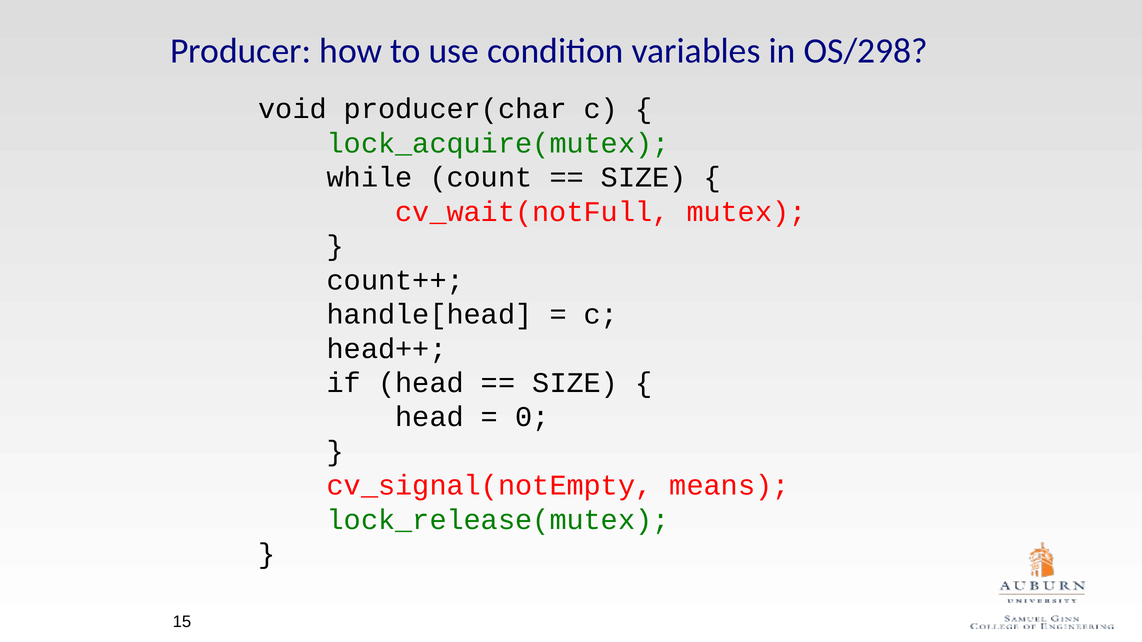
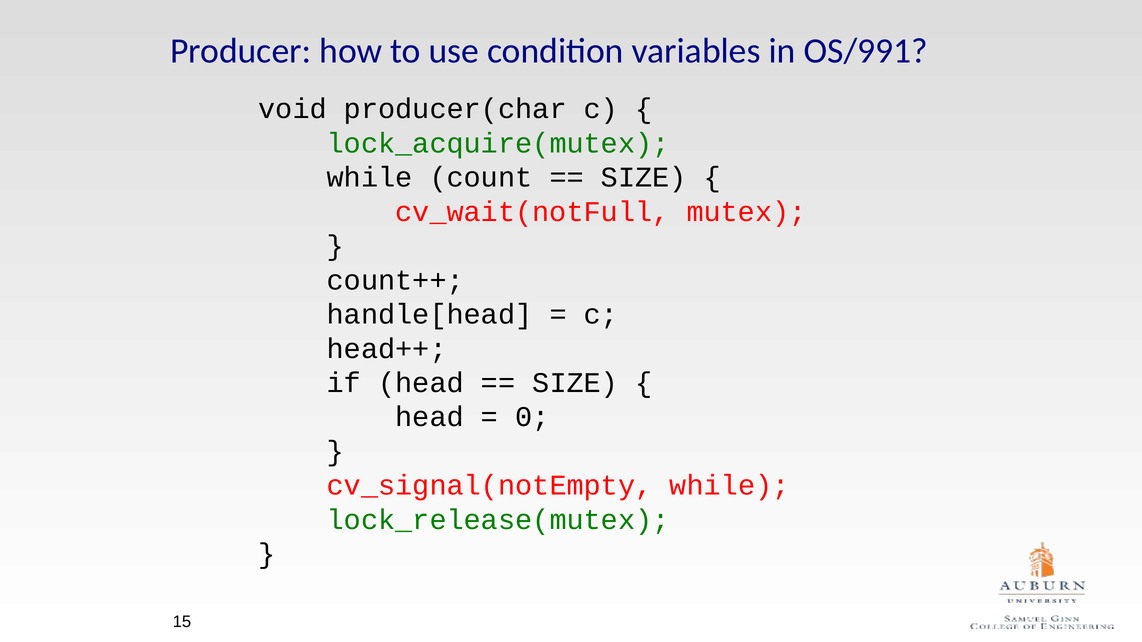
OS/298: OS/298 -> OS/991 (866, 51)
cv_signal(notEmpty means: means -> while (729, 486)
